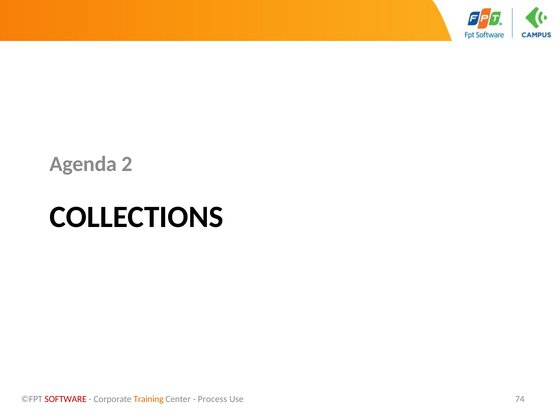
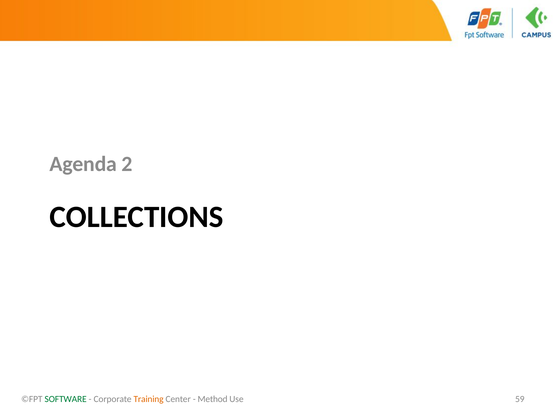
SOFTWARE colour: red -> green (66, 400)
Process: Process -> Method (213, 400)
74: 74 -> 59 (520, 400)
